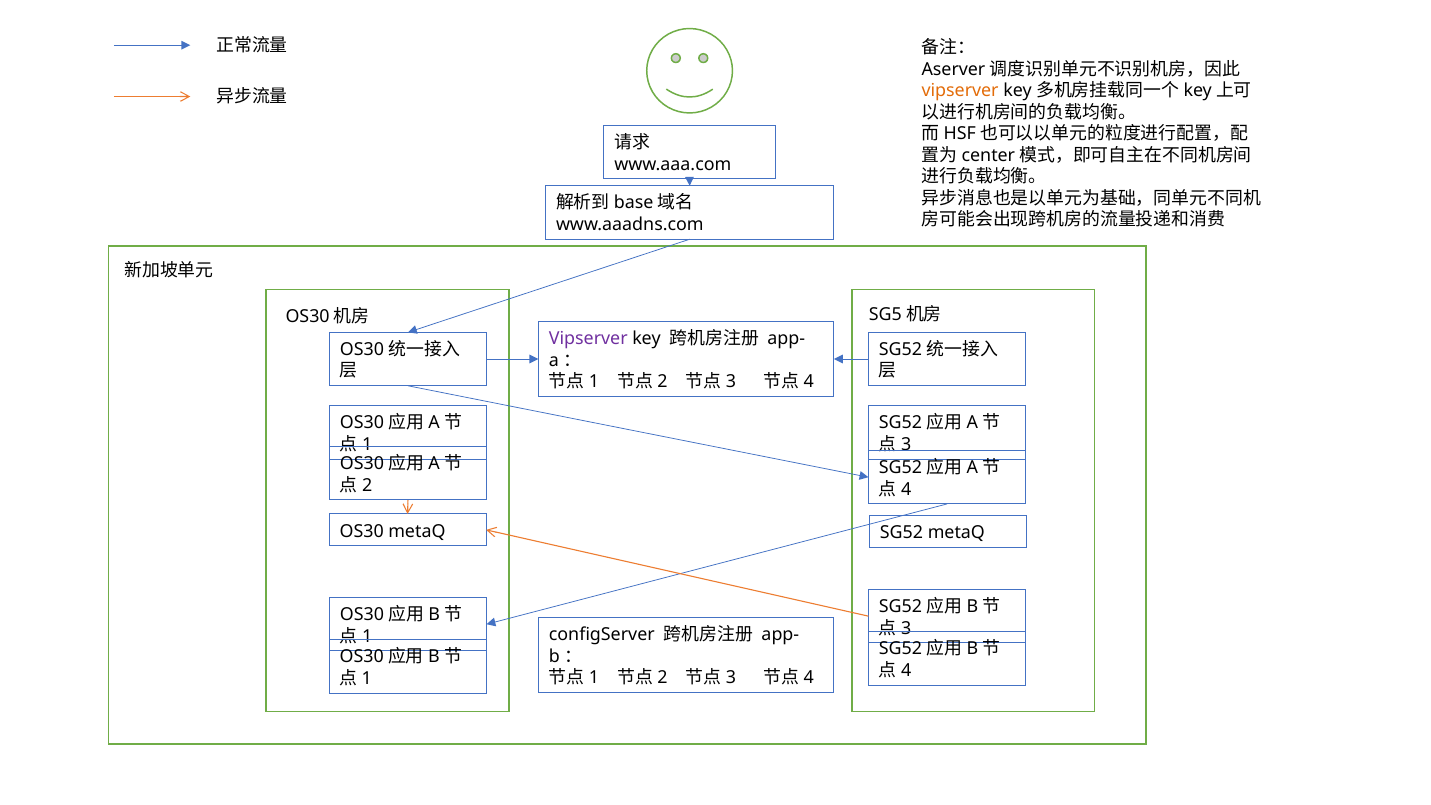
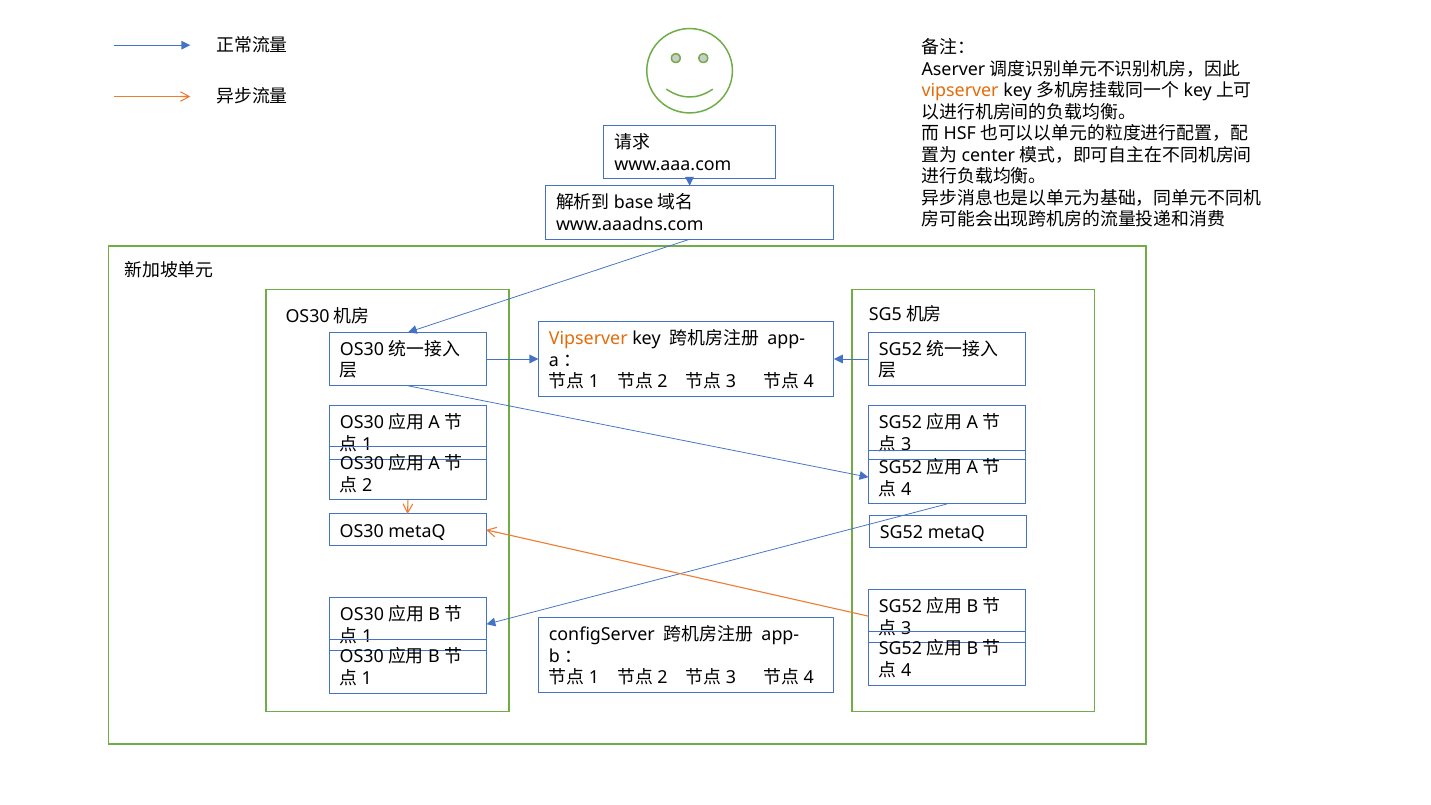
Vipserver colour: purple -> orange (588, 339)
